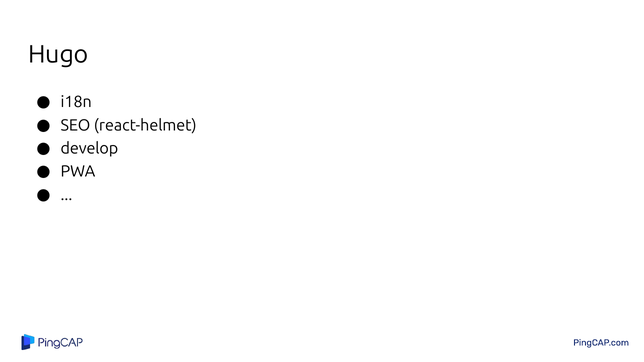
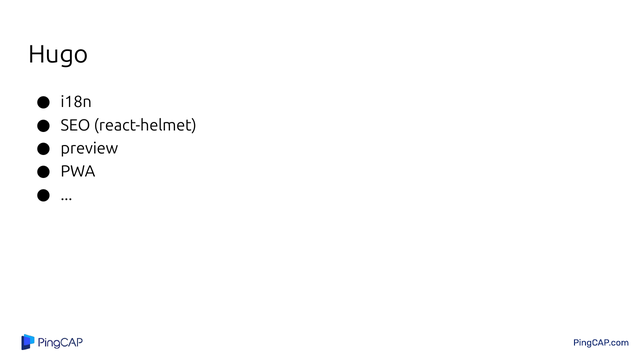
develop: develop -> preview (89, 149)
